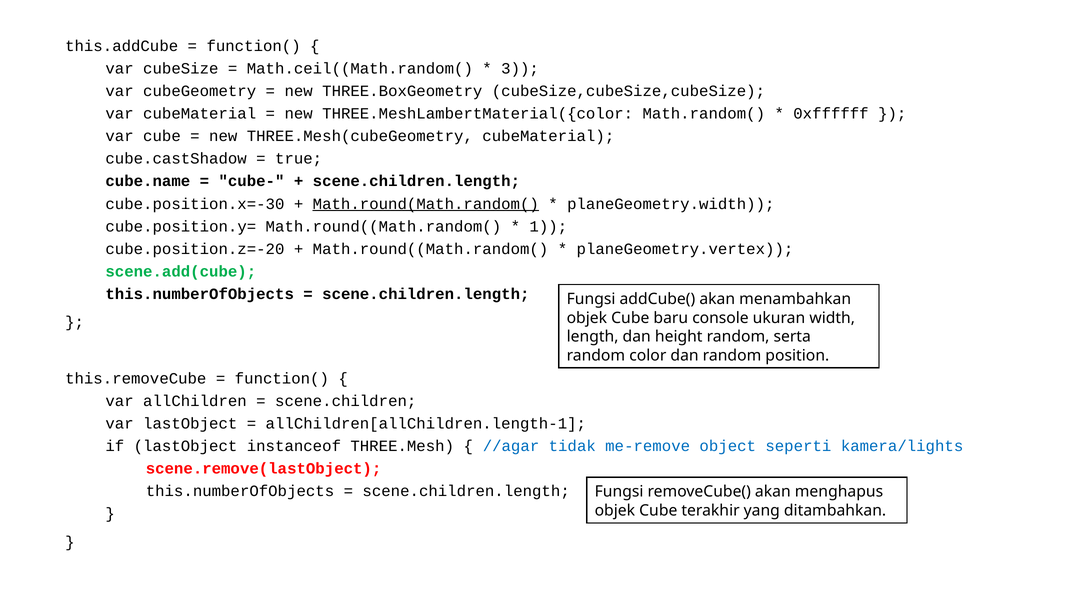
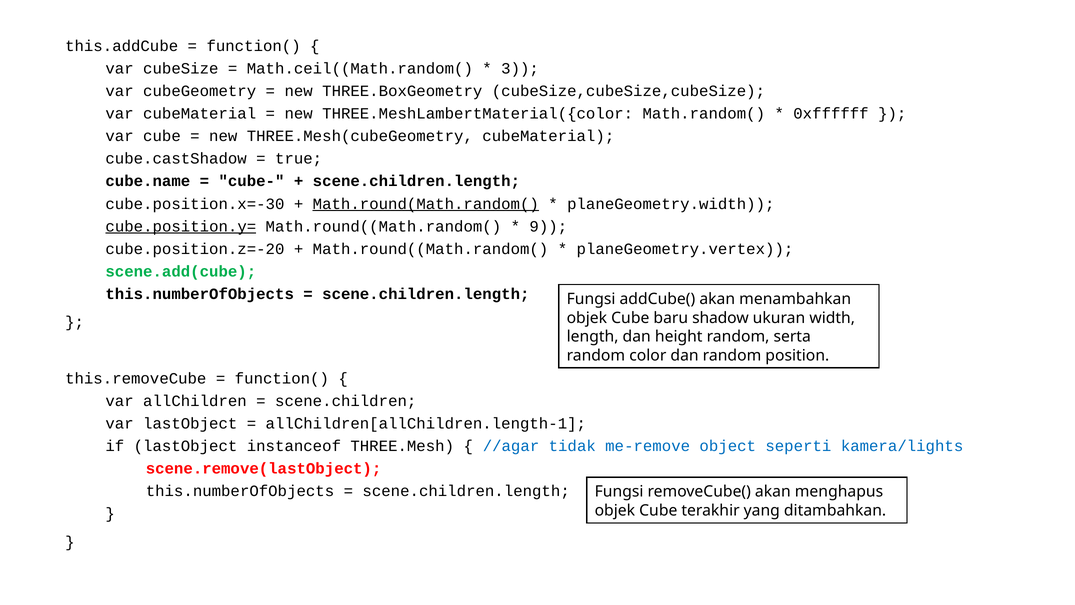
cube.position.y= underline: none -> present (181, 226)
1: 1 -> 9 (548, 226)
console: console -> shadow (720, 318)
